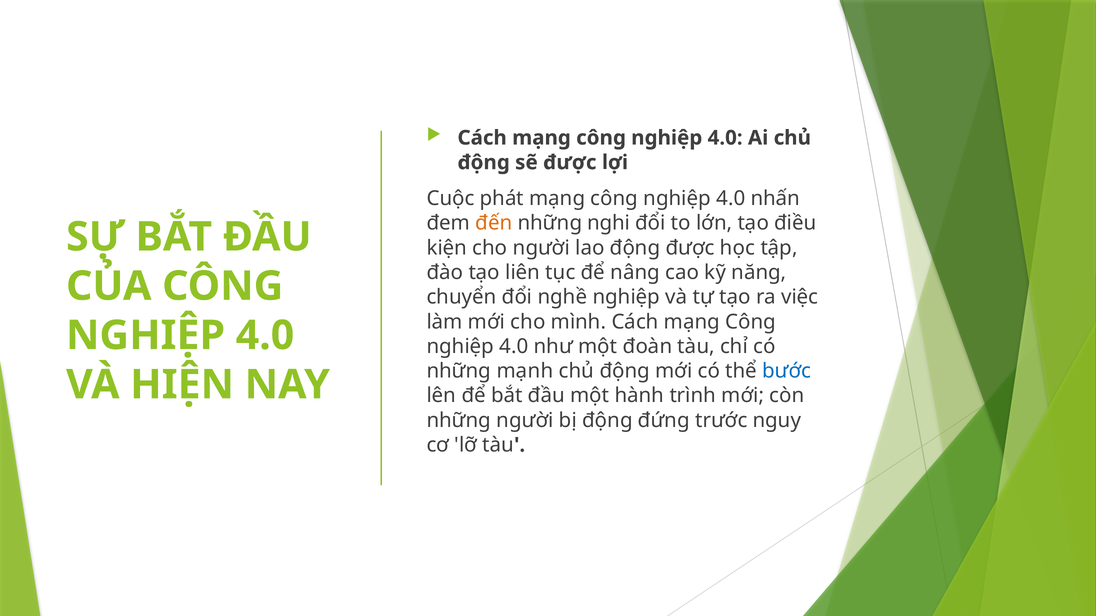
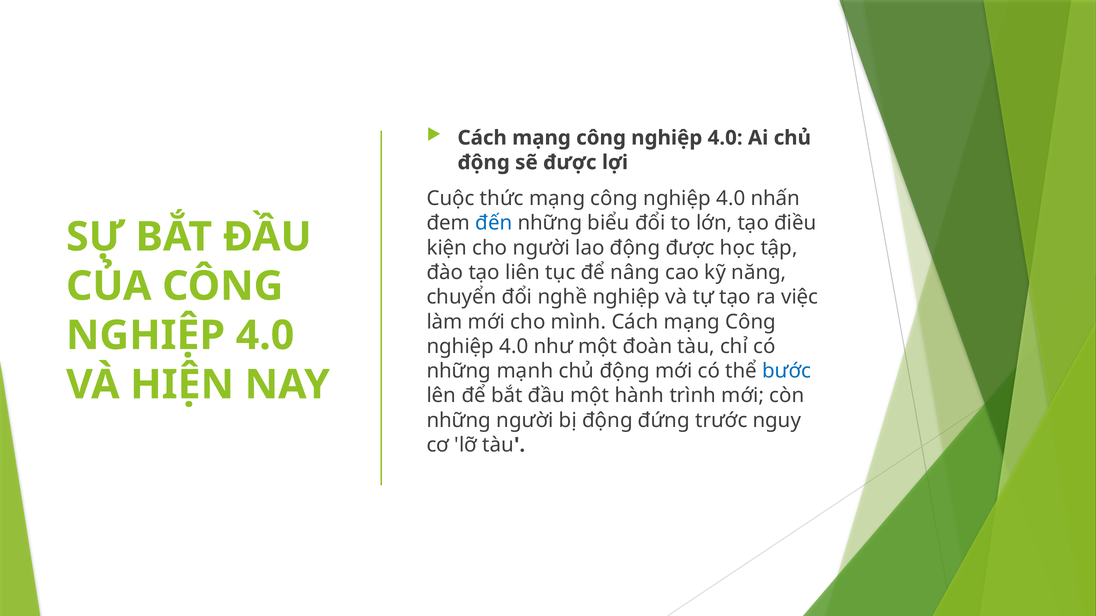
phát: phát -> thức (502, 199)
đến colour: orange -> blue (494, 223)
nghi: nghi -> biểu (609, 223)
